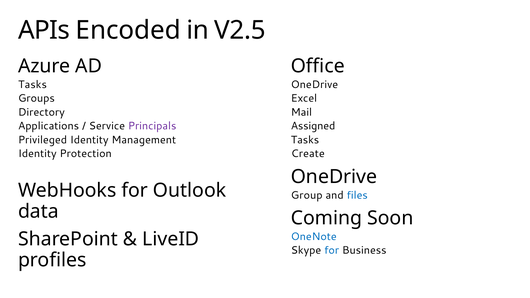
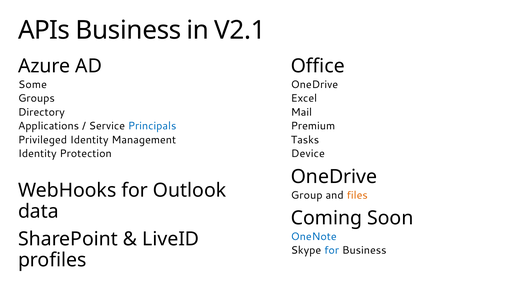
APIs Encoded: Encoded -> Business (128, 30)
V2.5: V2.5 -> V2.1 (240, 30)
Tasks: Tasks -> Some (33, 85)
Principals colour: purple -> blue (152, 126)
Assigned: Assigned -> Premium (313, 126)
Create: Create -> Device (308, 154)
files colour: blue -> orange (357, 195)
